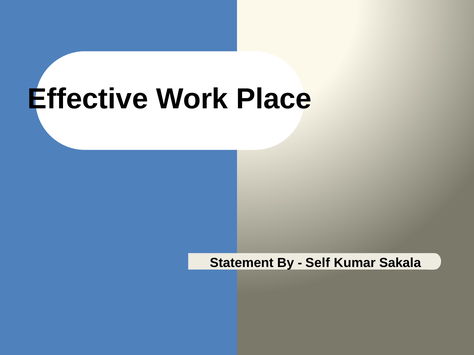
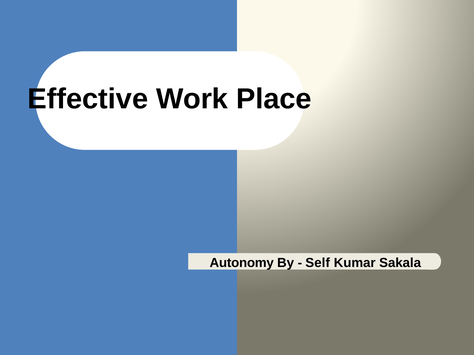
Statement: Statement -> Autonomy (242, 263)
